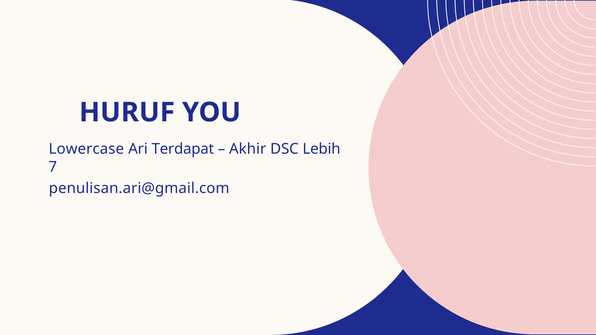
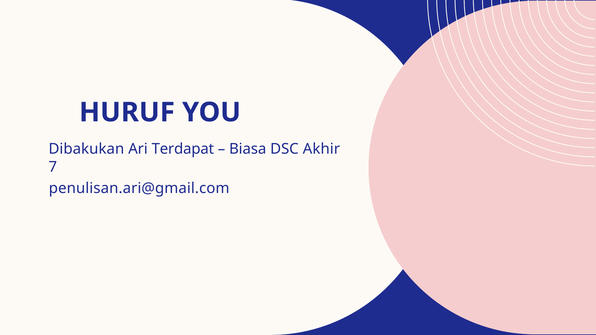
Lowercase: Lowercase -> Dibakukan (86, 149)
Akhir: Akhir -> Biasa (248, 149)
Lebih: Lebih -> Akhir (321, 149)
